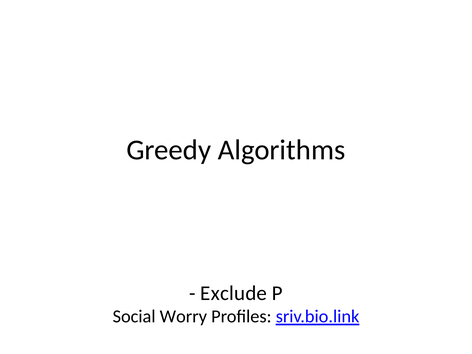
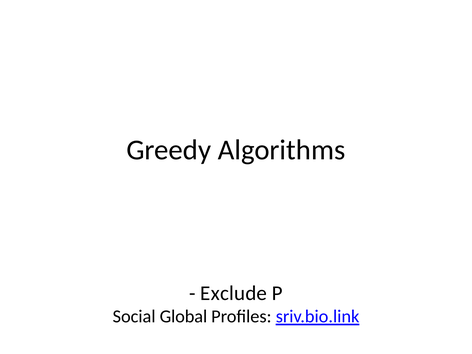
Worry: Worry -> Global (183, 317)
